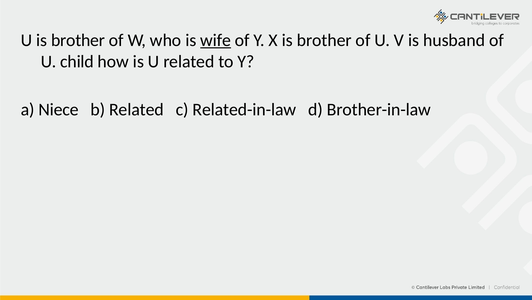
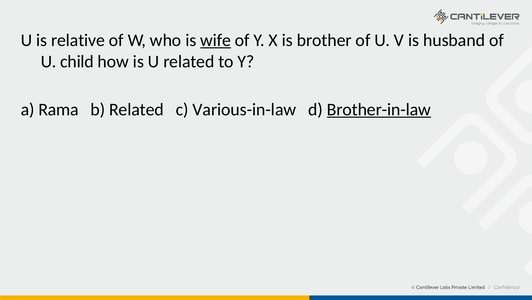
U is brother: brother -> relative (78, 40)
Niece: Niece -> Rama (59, 109)
Related-in-law: Related-in-law -> Various-in-law (244, 109)
Brother-in-law underline: none -> present (379, 109)
